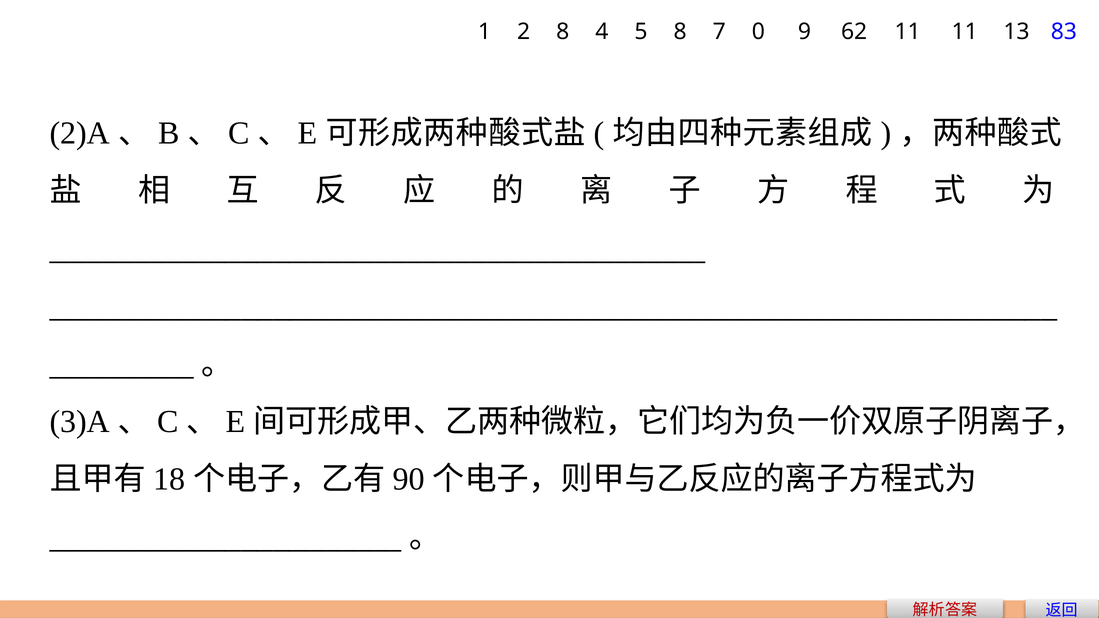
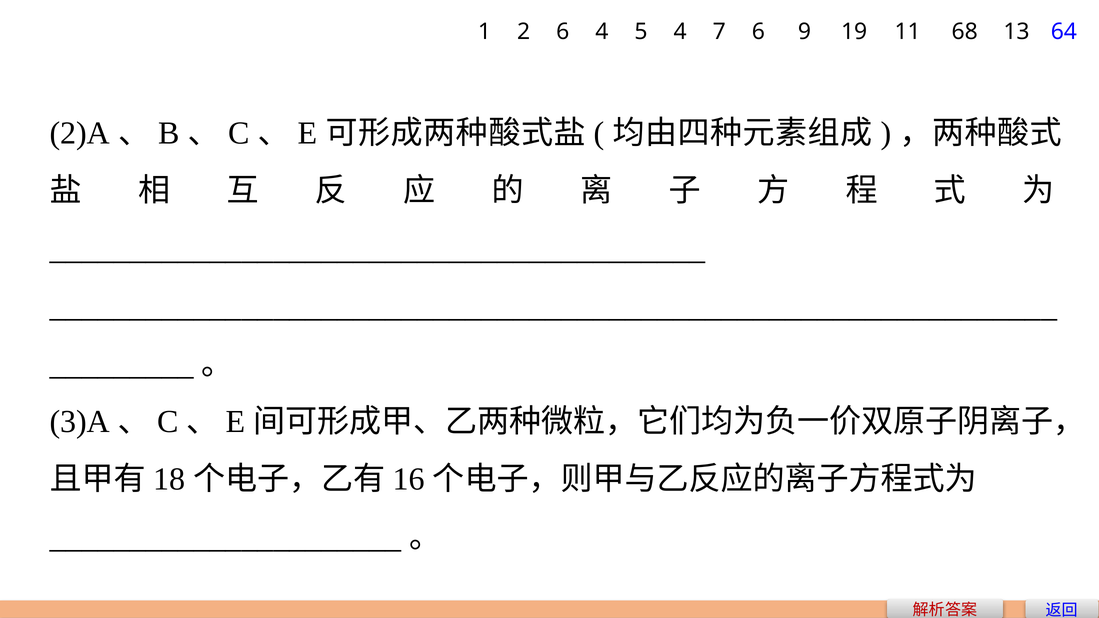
2 8: 8 -> 6 (563, 32)
5 8: 8 -> 4 (680, 32)
7 0: 0 -> 6 (758, 32)
62: 62 -> 19 (854, 32)
11 11: 11 -> 68 (965, 32)
83: 83 -> 64 (1064, 32)
90: 90 -> 16 (409, 480)
